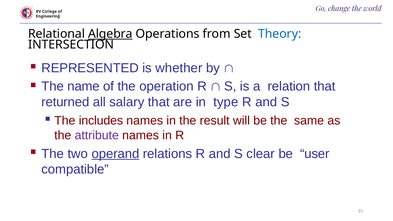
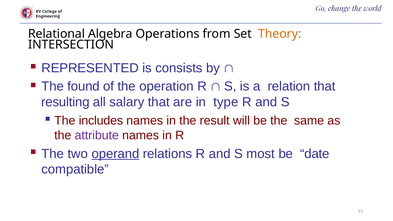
Algebra underline: present -> none (110, 34)
Theory colour: blue -> orange (280, 34)
whether: whether -> consists (179, 68)
name: name -> found (84, 86)
returned: returned -> resulting (65, 102)
clear: clear -> most (261, 154)
user: user -> date (315, 154)
